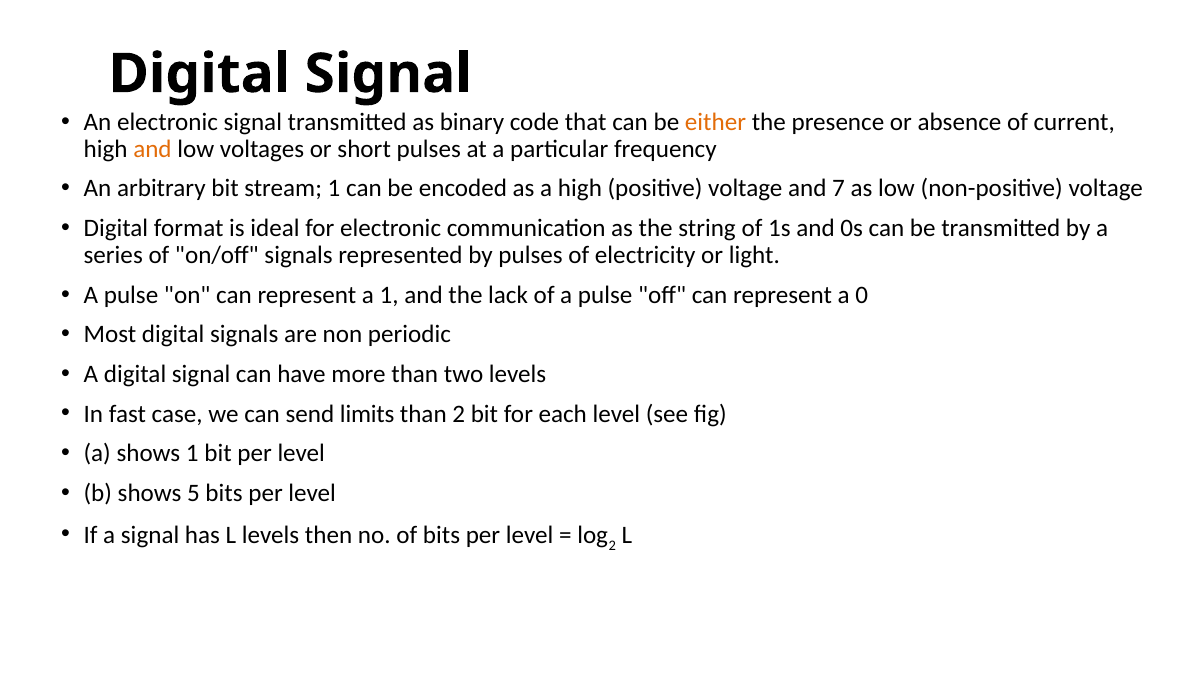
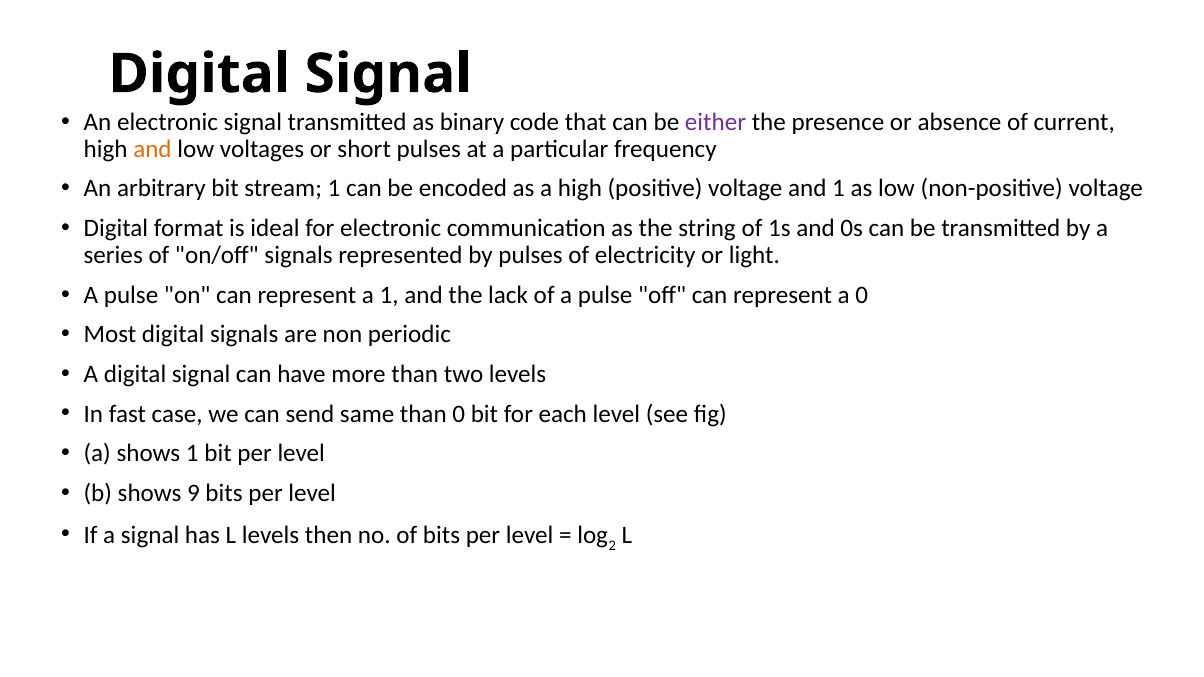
either colour: orange -> purple (716, 122)
and 7: 7 -> 1 (839, 189)
limits: limits -> same (367, 414)
than 2: 2 -> 0 (459, 414)
5: 5 -> 9 (194, 493)
